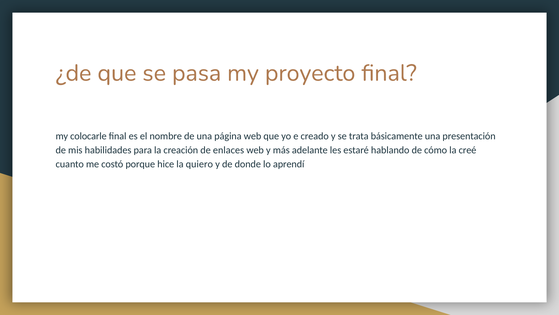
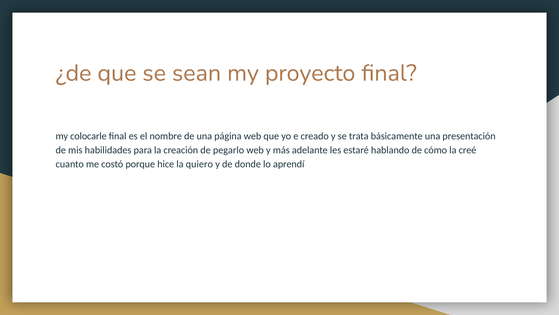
pasa: pasa -> sean (197, 73)
enlaces: enlaces -> pegarlo (229, 150)
